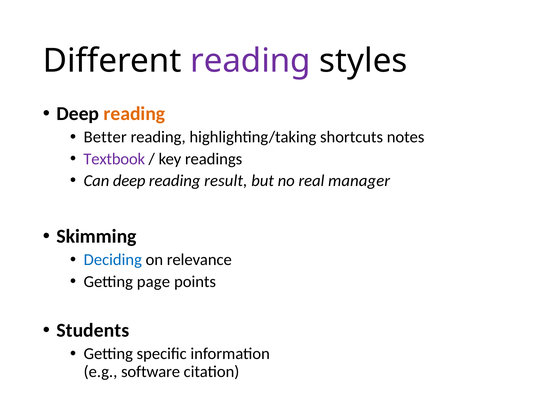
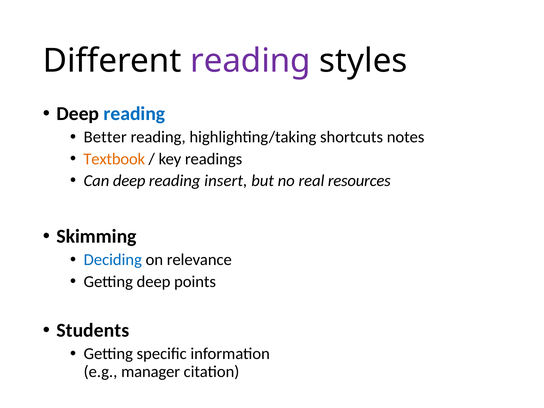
reading colour: orange -> blue (134, 114)
Textbook colour: purple -> orange (114, 159)
result: result -> insert (226, 181)
manager: manager -> resources (359, 181)
Getting page: page -> deep (154, 282)
software: software -> manager (151, 372)
